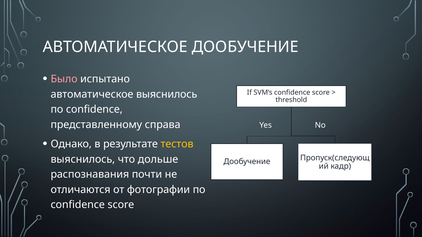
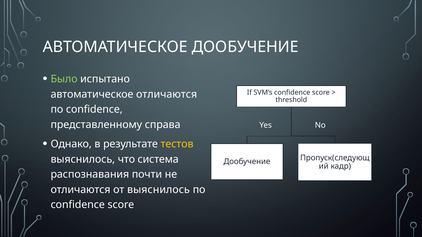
Было colour: pink -> light green (64, 79)
автоматическое выяснилось: выяснилось -> отличаются (167, 94)
дольше: дольше -> система (158, 160)
от фотографии: фотографии -> выяснилось (158, 190)
